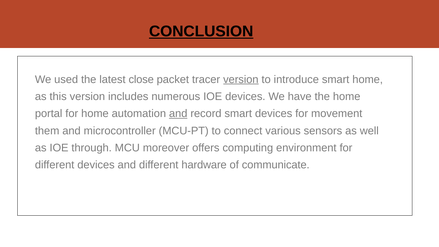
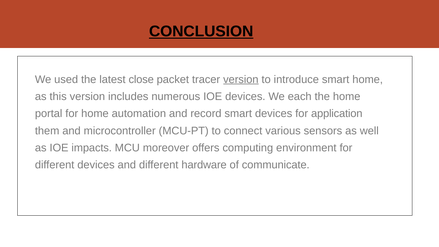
have: have -> each (300, 96)
and underline: present -> none (178, 114)
movement: movement -> application (337, 114)
through: through -> impacts (92, 148)
